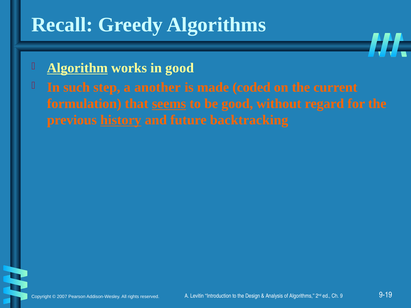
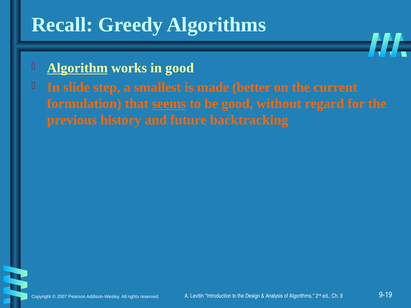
such: such -> slide (77, 87)
another: another -> smallest (158, 87)
coded: coded -> better (252, 87)
history underline: present -> none (121, 120)
